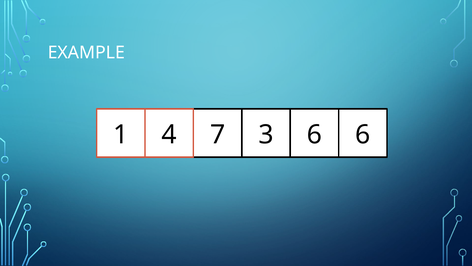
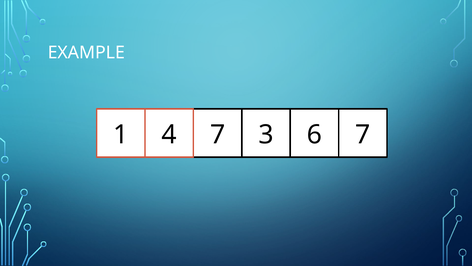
3 6: 6 -> 7 (363, 135)
